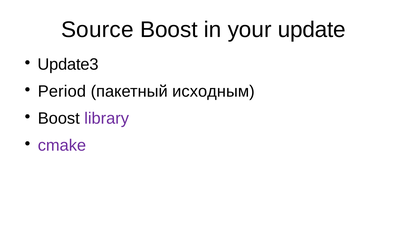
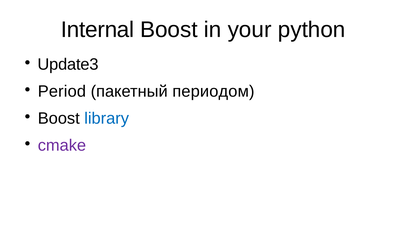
Source: Source -> Internal (98, 30)
update: update -> python (312, 30)
исходным: исходным -> периодом (213, 92)
library colour: purple -> blue (107, 119)
